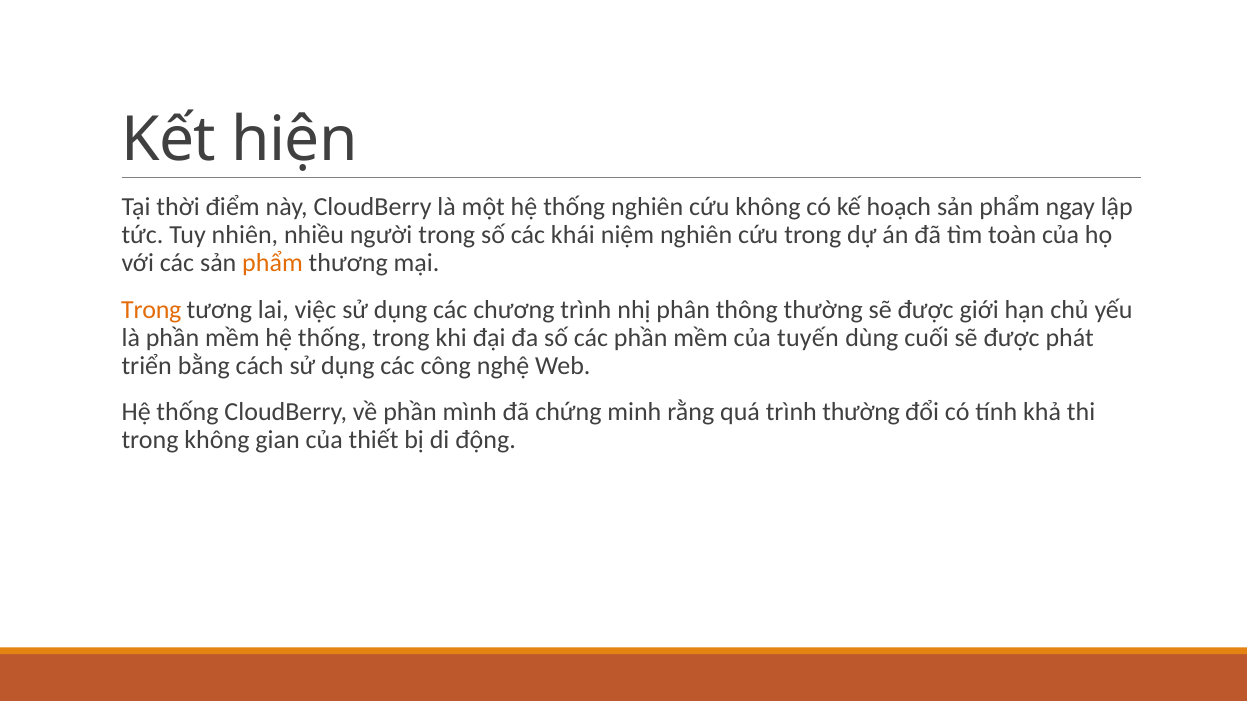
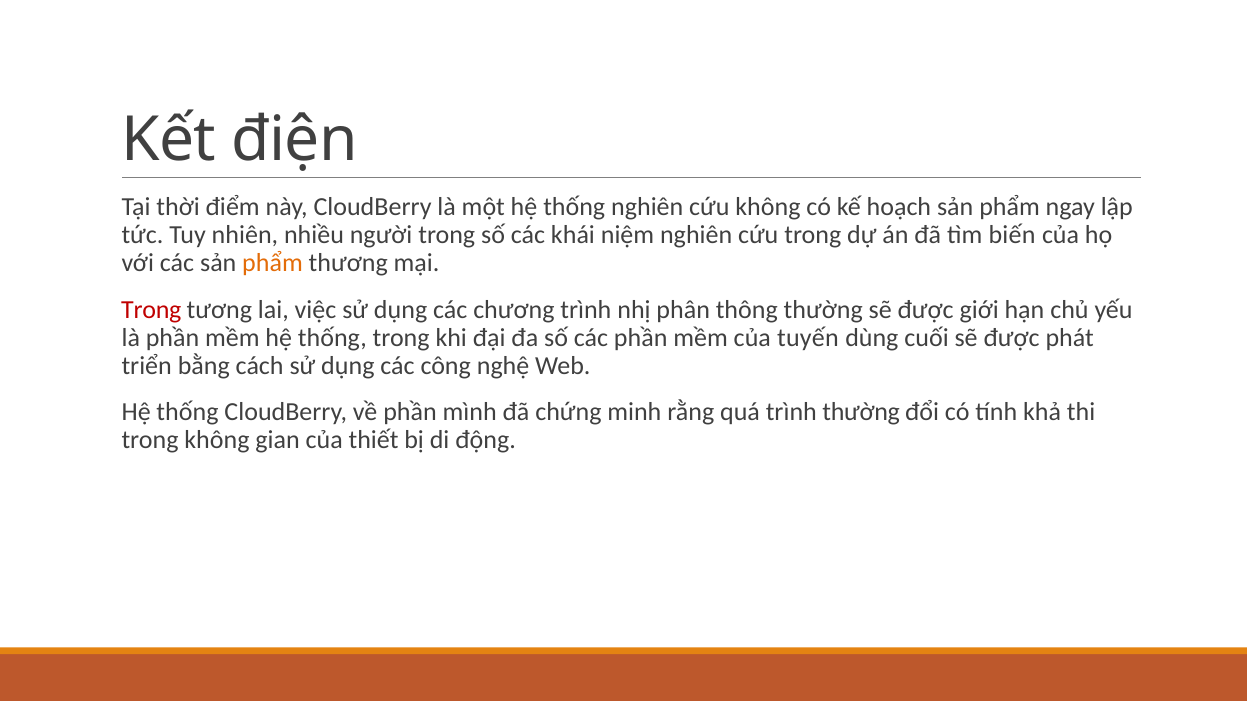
hiện: hiện -> điện (295, 140)
toàn: toàn -> biến (1012, 235)
Trong colour: orange -> red (151, 310)
